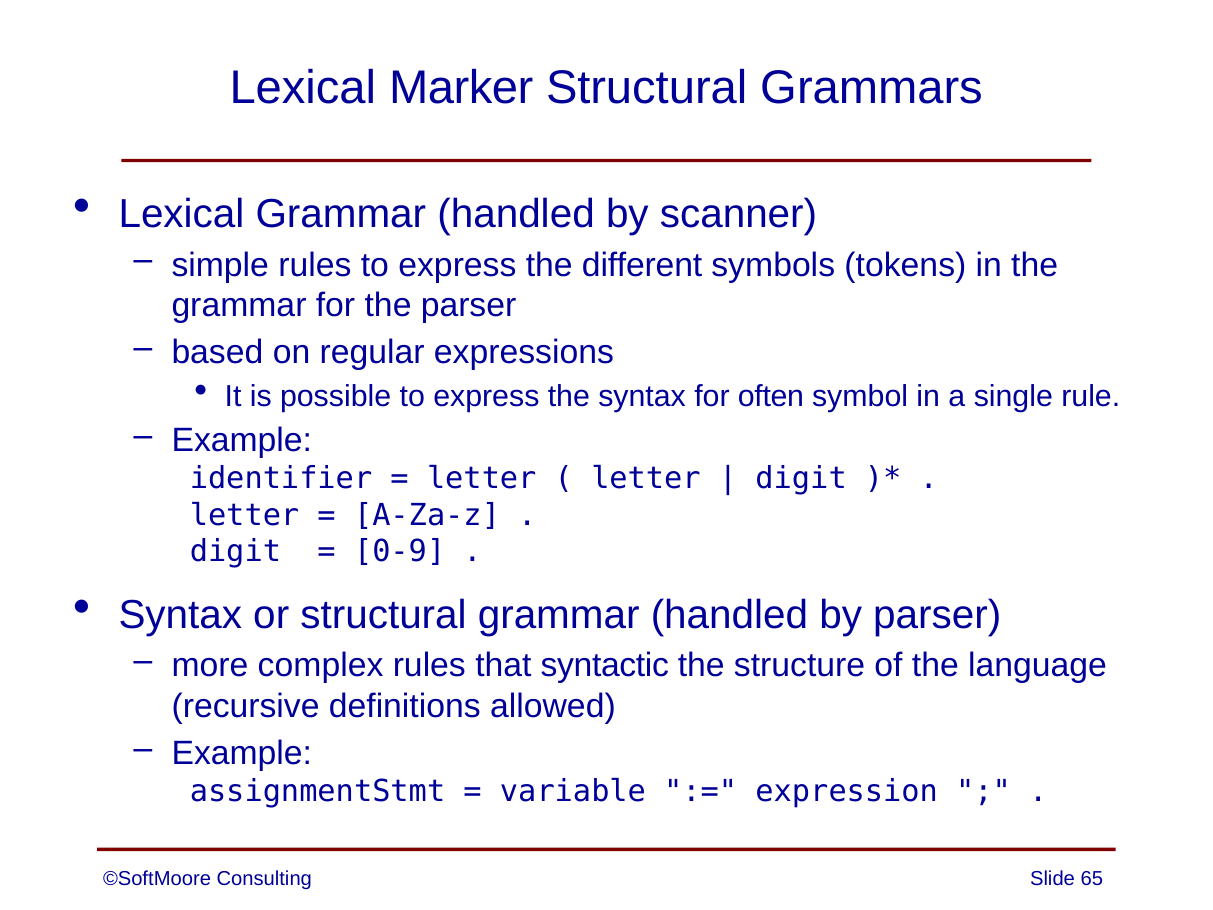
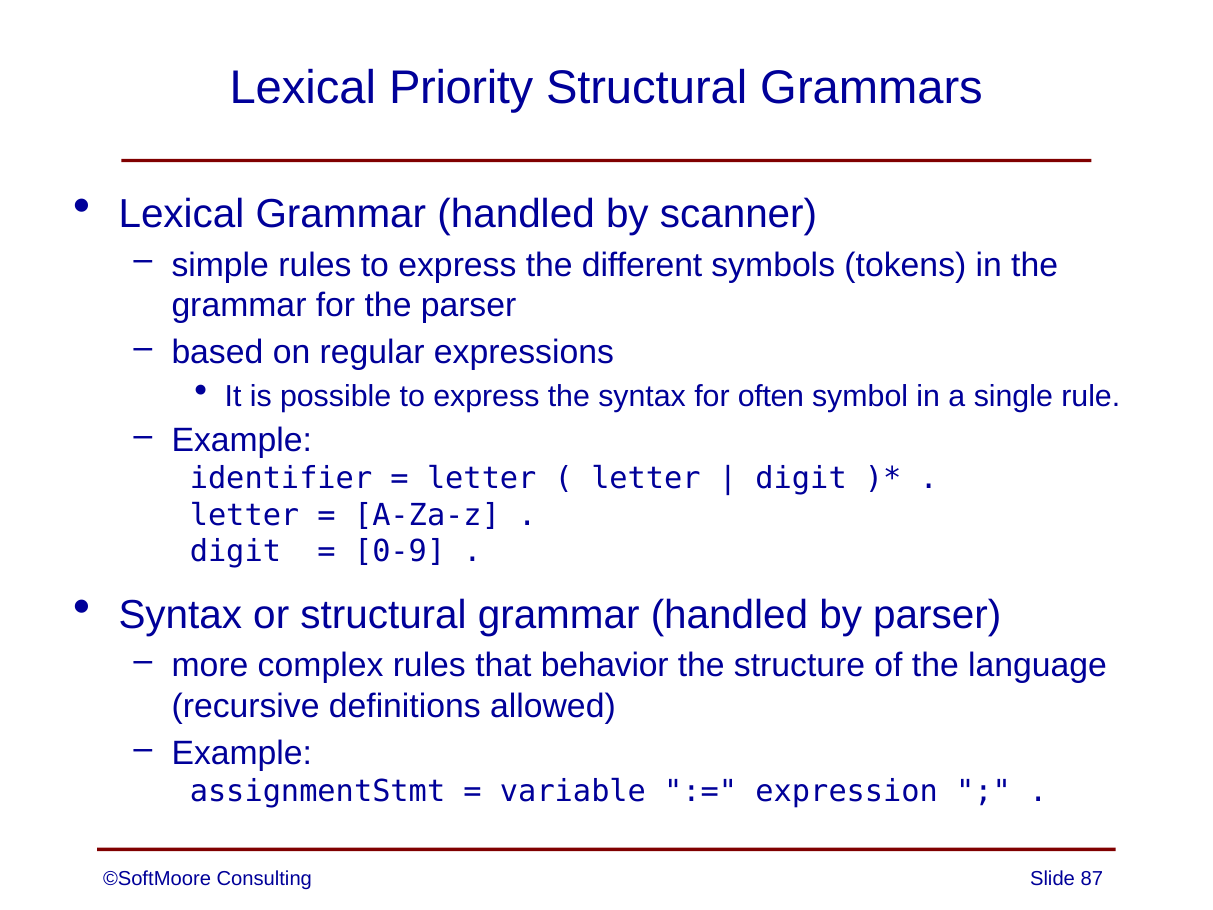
Marker: Marker -> Priority (461, 88)
syntactic: syntactic -> behavior (605, 666)
65: 65 -> 87 (1092, 879)
